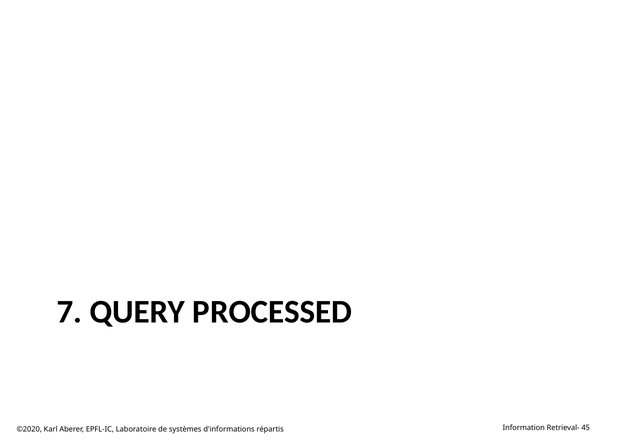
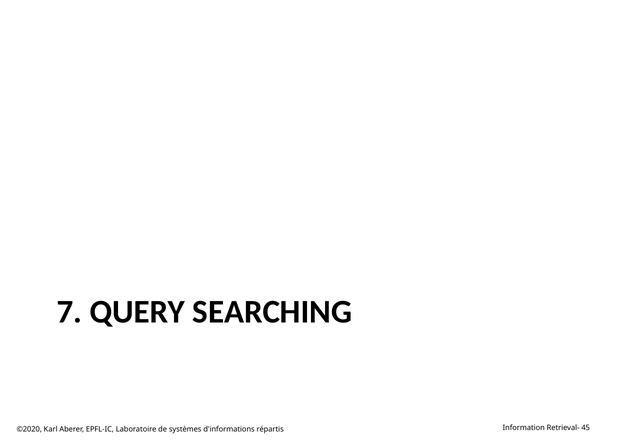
PROCESSED: PROCESSED -> SEARCHING (272, 312)
